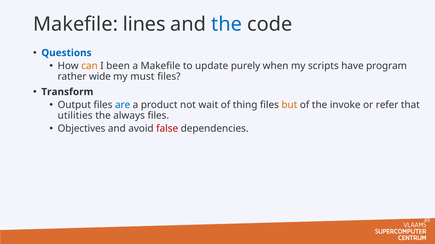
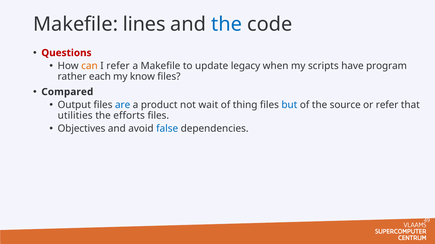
Questions colour: blue -> red (66, 53)
I been: been -> refer (118, 66)
purely: purely -> legacy (246, 66)
wide: wide -> each (100, 77)
must: must -> know (142, 77)
Transform: Transform -> Compared (67, 92)
but colour: orange -> blue (289, 105)
invoke: invoke -> source (345, 105)
always: always -> efforts (129, 116)
false colour: red -> blue (167, 129)
